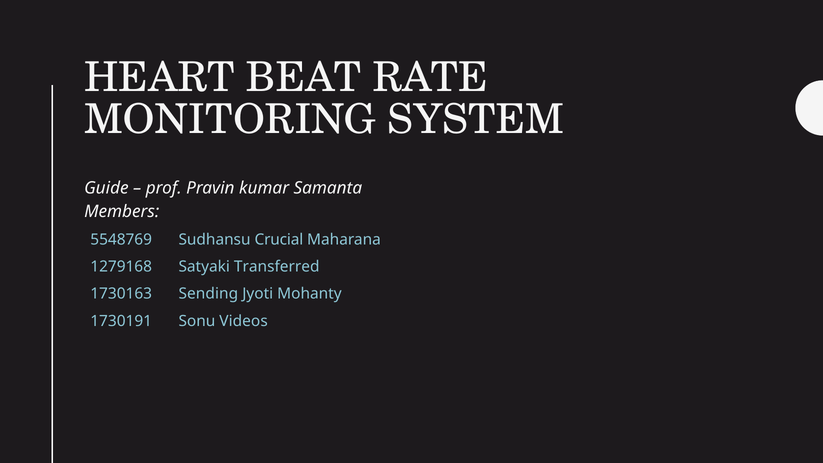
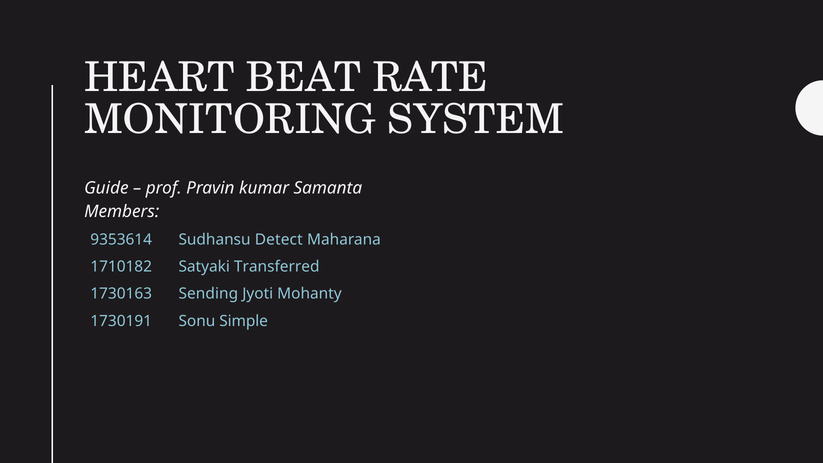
5548769: 5548769 -> 9353614 (121, 239)
Crucial: Crucial -> Detect (279, 239)
1279168: 1279168 -> 1710182 (121, 267)
Videos: Videos -> Simple (244, 321)
